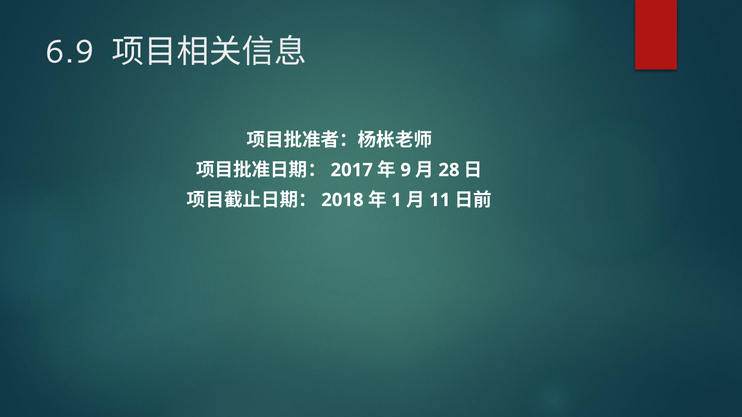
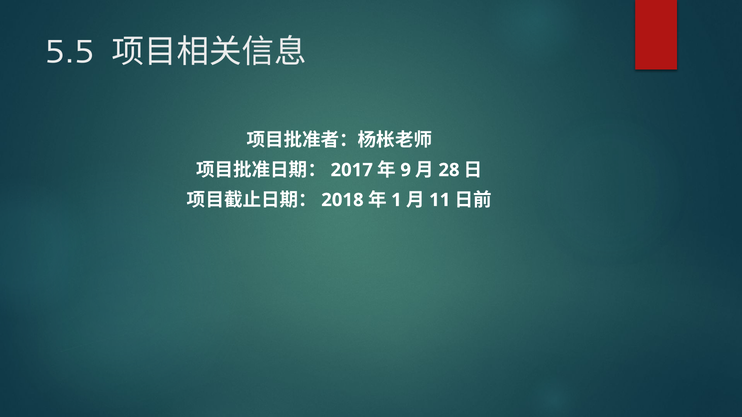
6.9: 6.9 -> 5.5 (70, 52)
